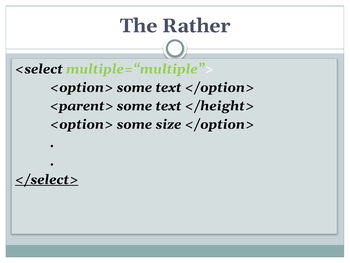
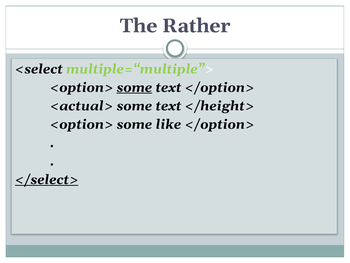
some underline: none -> present (134, 87)
<parent>: <parent> -> <actual> (82, 106)
size: size -> like (168, 124)
